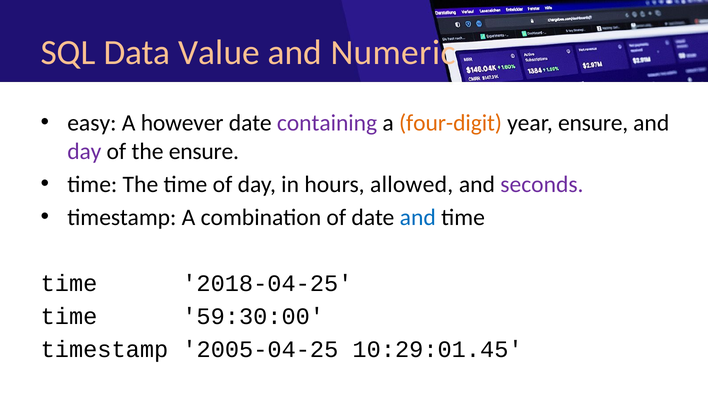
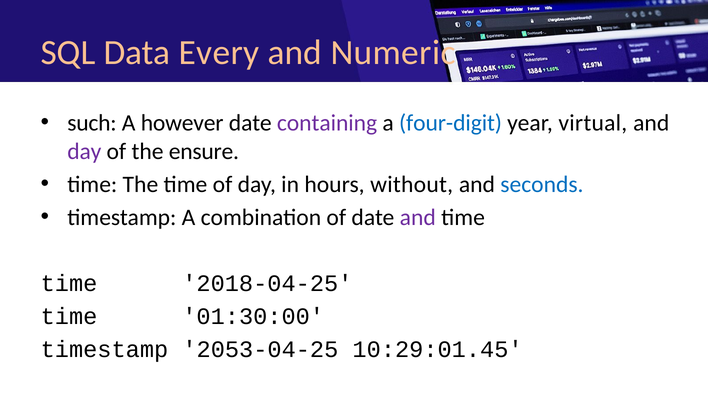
Value: Value -> Every (219, 53)
easy: easy -> such (92, 123)
four-digit colour: orange -> blue (451, 123)
year ensure: ensure -> virtual (593, 123)
allowed: allowed -> without (412, 184)
seconds colour: purple -> blue (542, 184)
and colour: blue -> purple (418, 218)
59:30:00: 59:30:00 -> 01:30:00 (253, 317)
2005-04-25: 2005-04-25 -> 2053-04-25 (260, 350)
